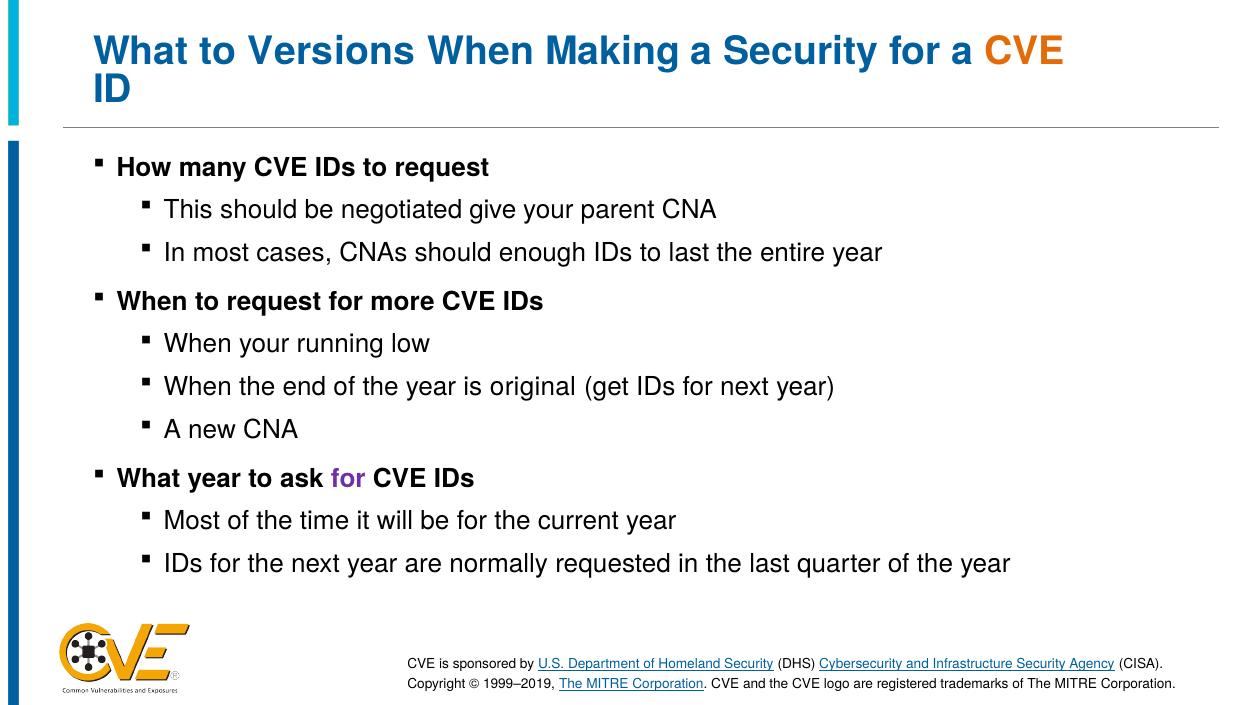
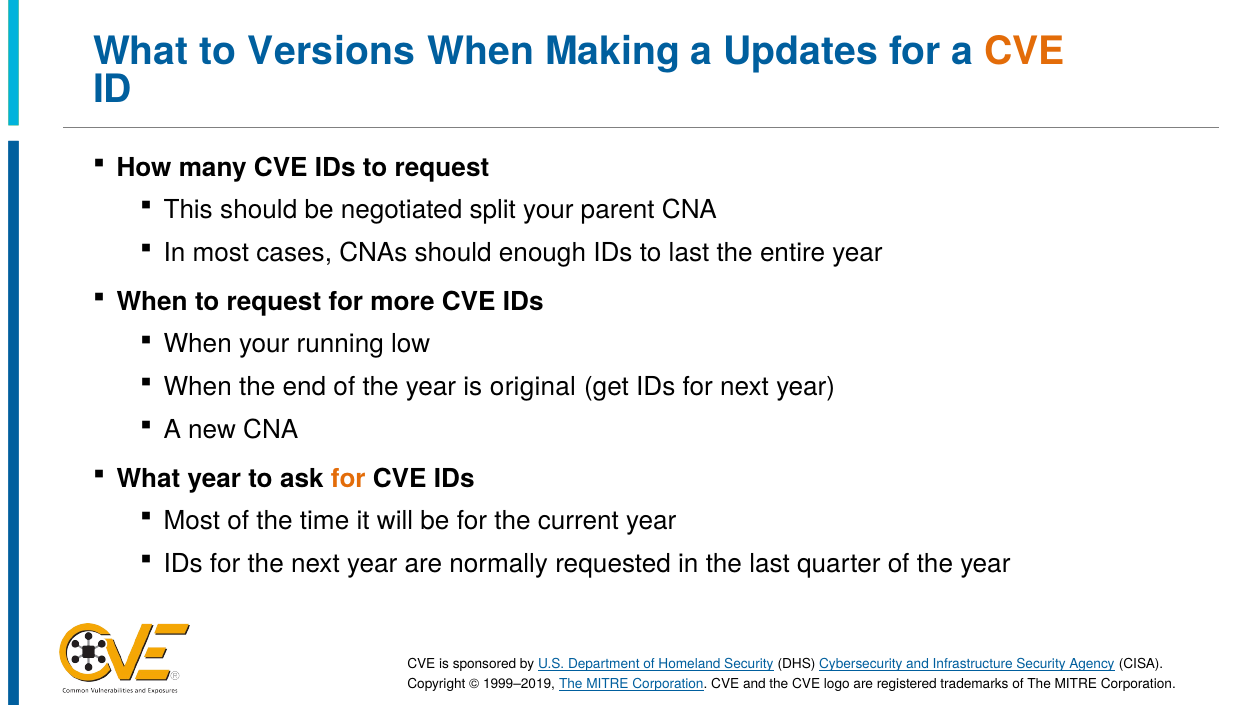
a Security: Security -> Updates (801, 52)
give: give -> split (493, 210)
for colour: purple -> orange (348, 479)
